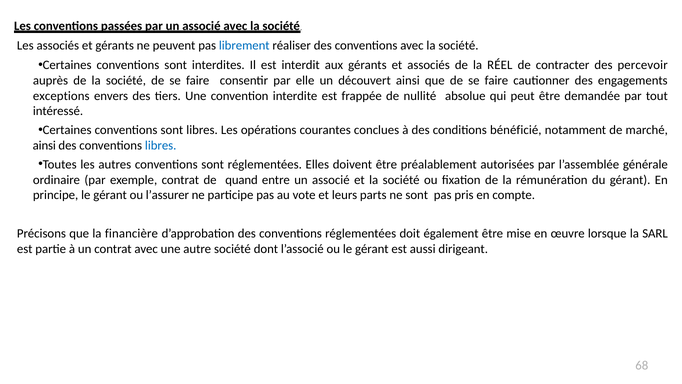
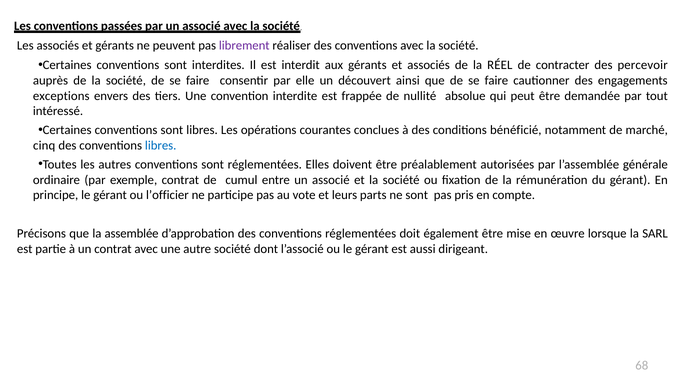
librement colour: blue -> purple (244, 46)
ainsi: ainsi -> cinq (44, 145)
quand: quand -> cumul (241, 180)
l’assurer: l’assurer -> l’officier (167, 195)
financière: financière -> assemblée (132, 233)
